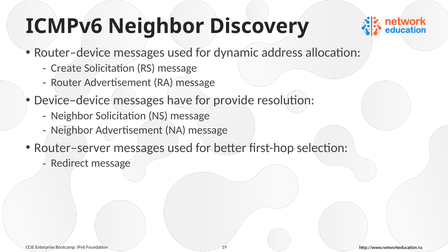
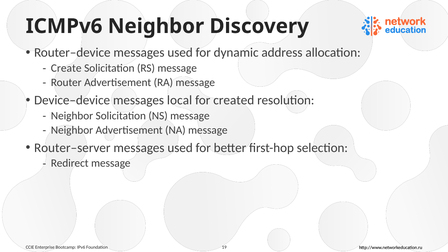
have: have -> local (180, 100)
provide: provide -> created (234, 100)
